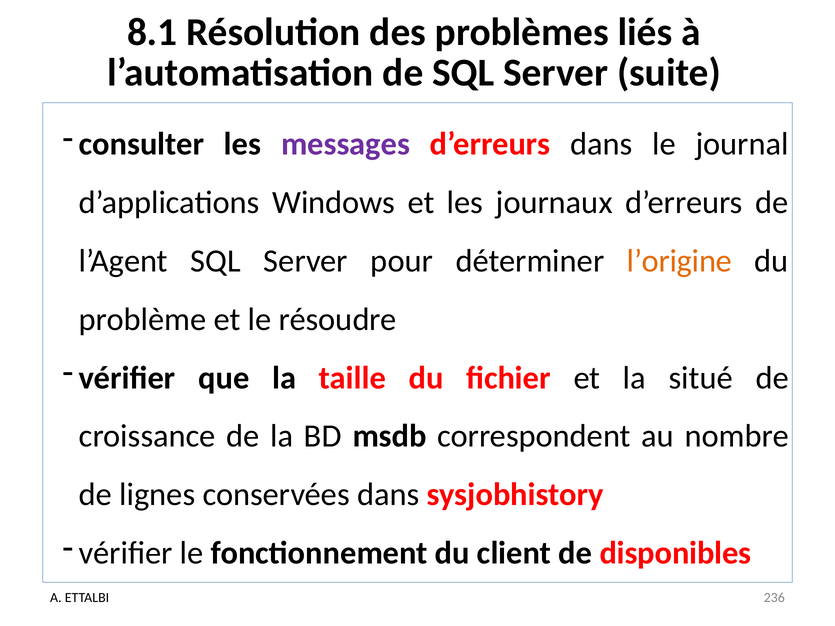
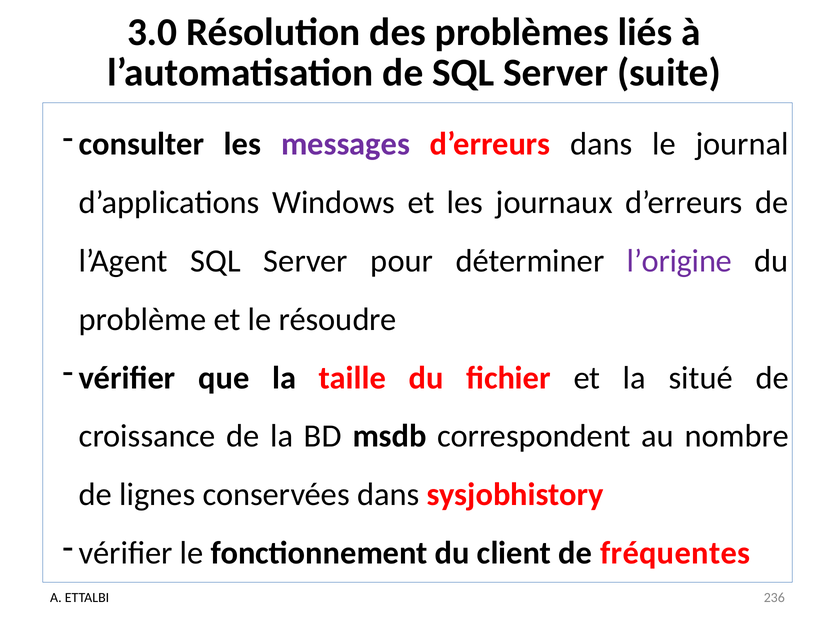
8.1: 8.1 -> 3.0 (152, 32)
l’origine colour: orange -> purple (679, 261)
disponibles: disponibles -> fréquentes (675, 553)
